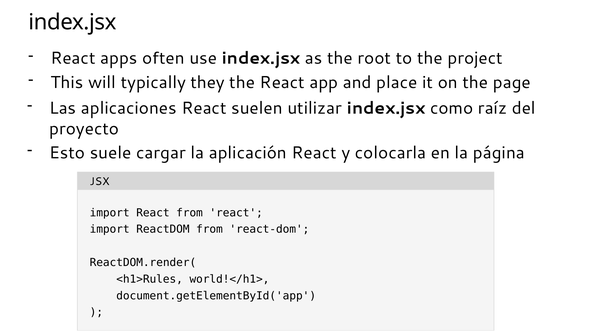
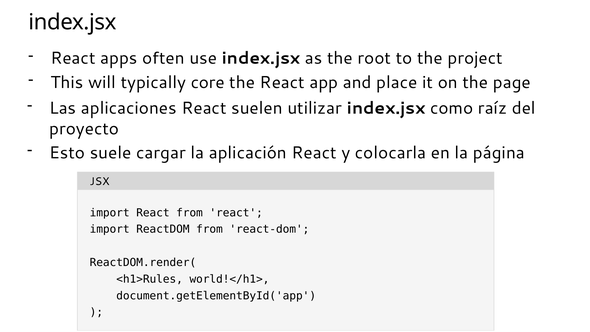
they: they -> core (208, 82)
